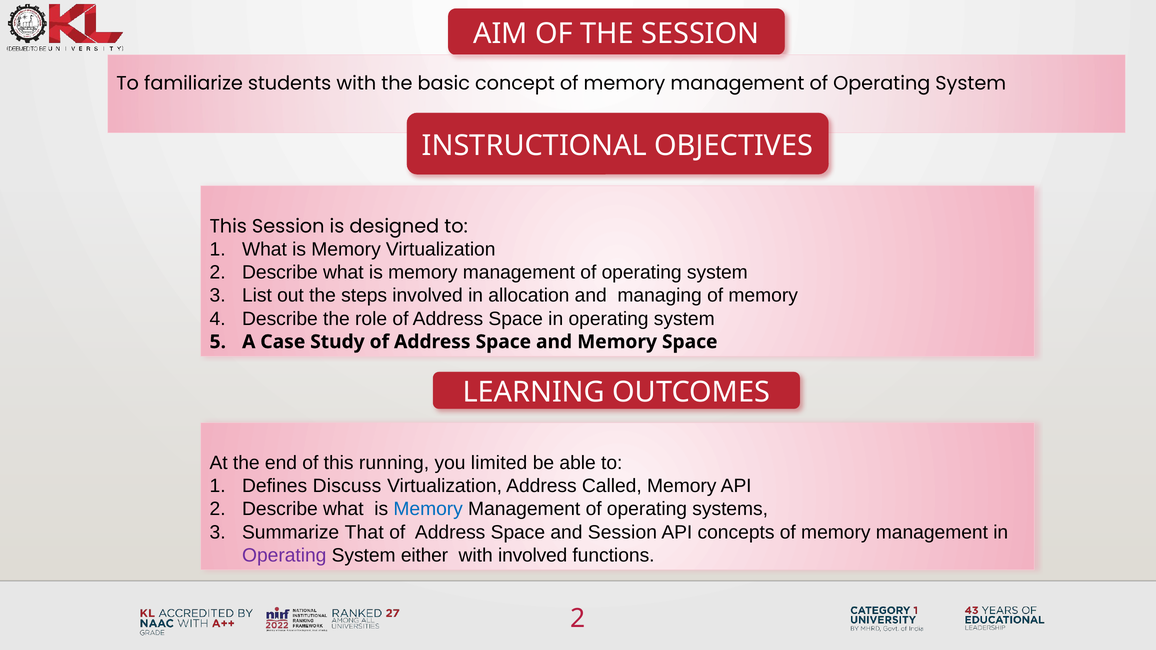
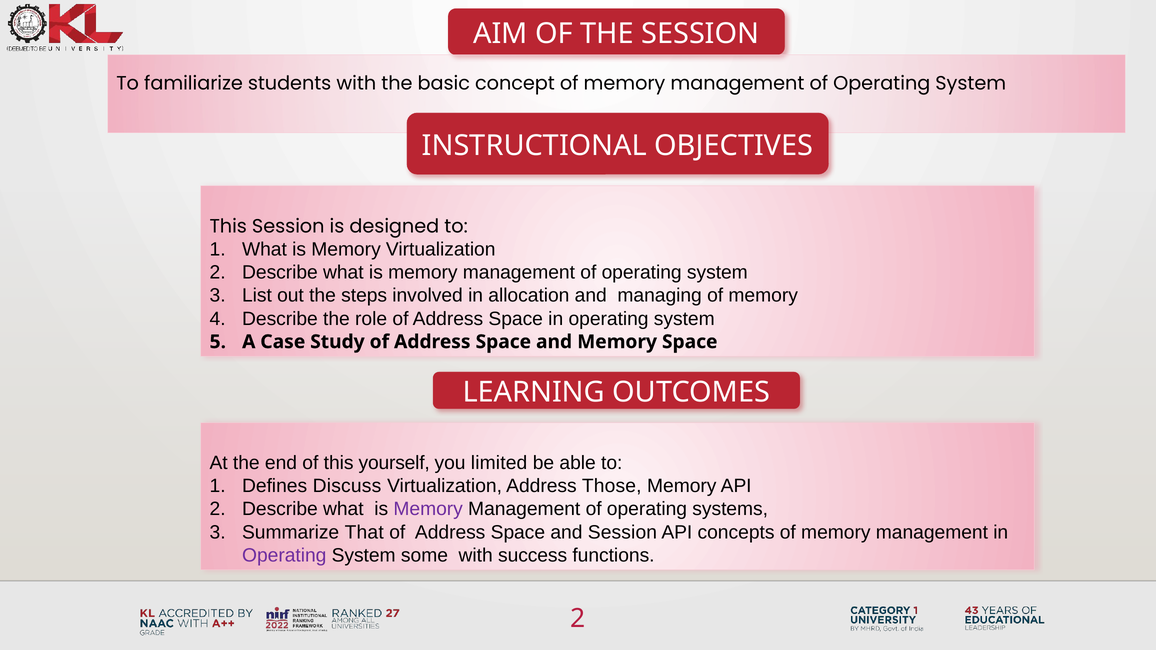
running: running -> yourself (394, 463)
Called: Called -> Those (612, 486)
Memory colour: blue -> purple (428, 509)
either: either -> some (424, 556)
with involved: involved -> success (533, 556)
